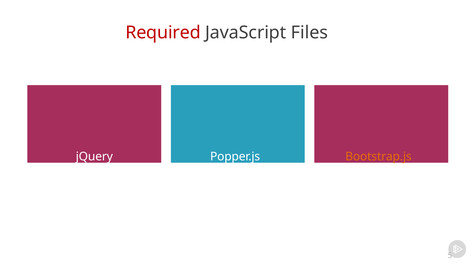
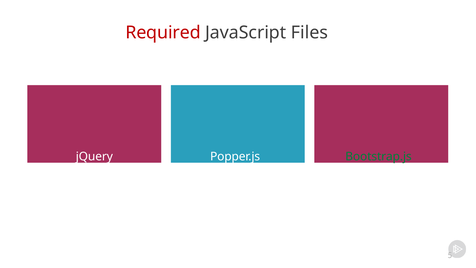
Bootstrap.js colour: orange -> green (378, 156)
